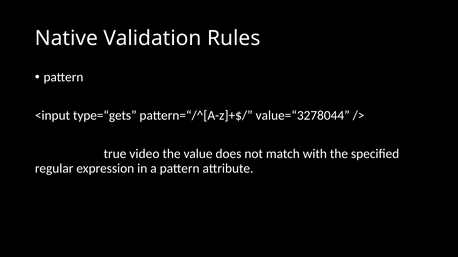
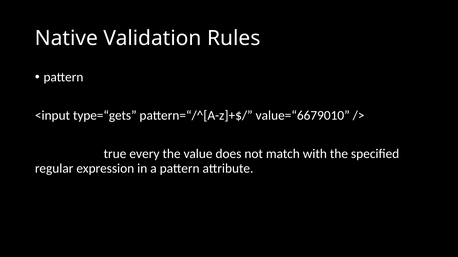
value=“3278044: value=“3278044 -> value=“6679010 (303, 116)
video: video -> every (144, 154)
